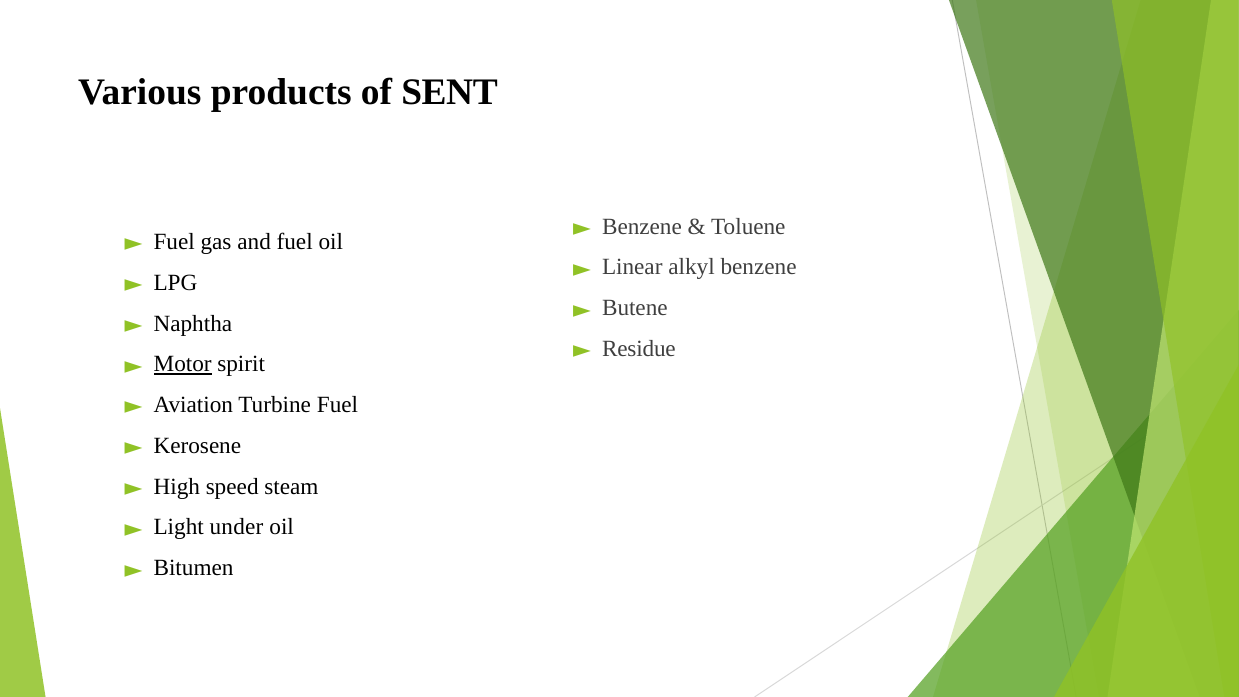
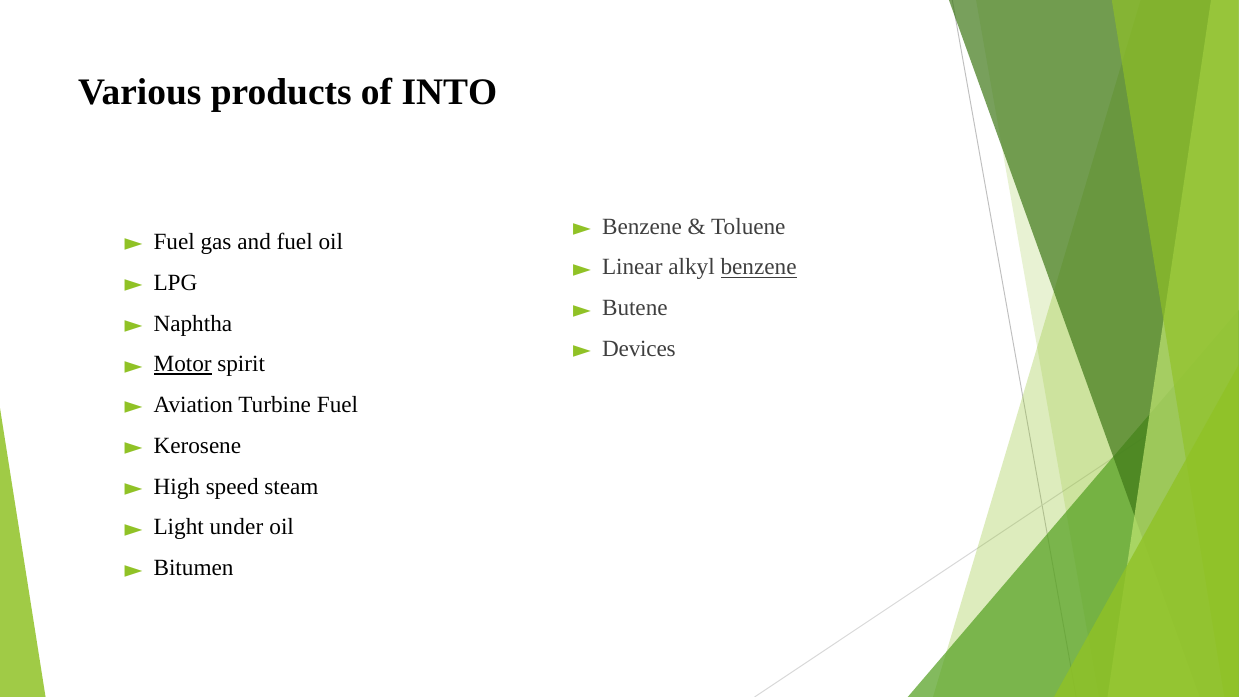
SENT: SENT -> INTO (449, 92)
benzene underline: none -> present (759, 267)
Residue: Residue -> Devices (639, 349)
